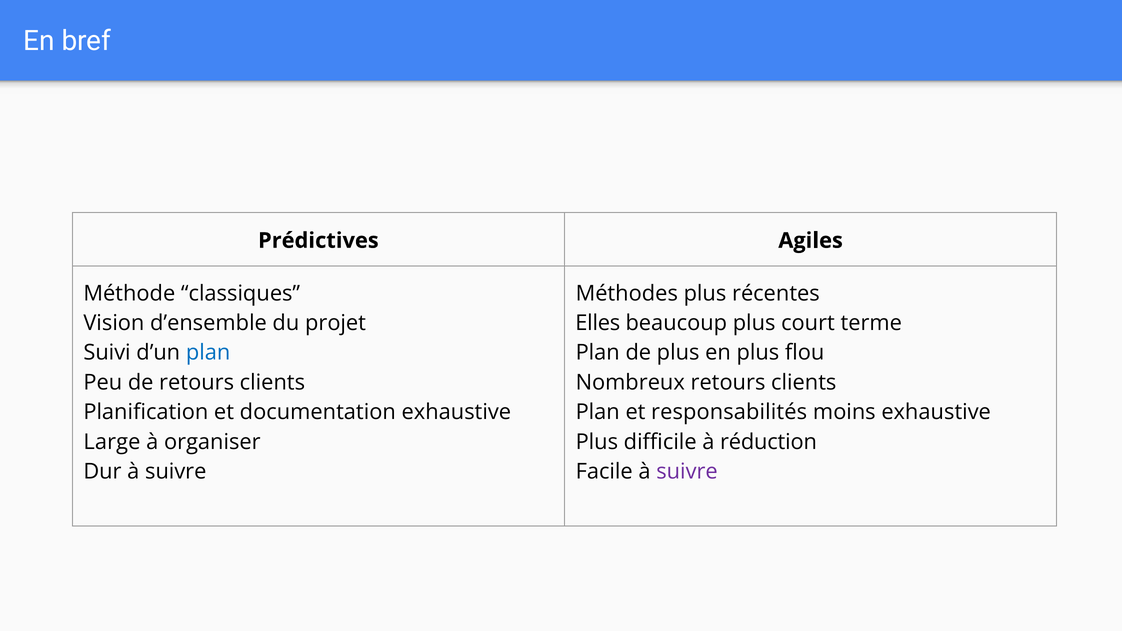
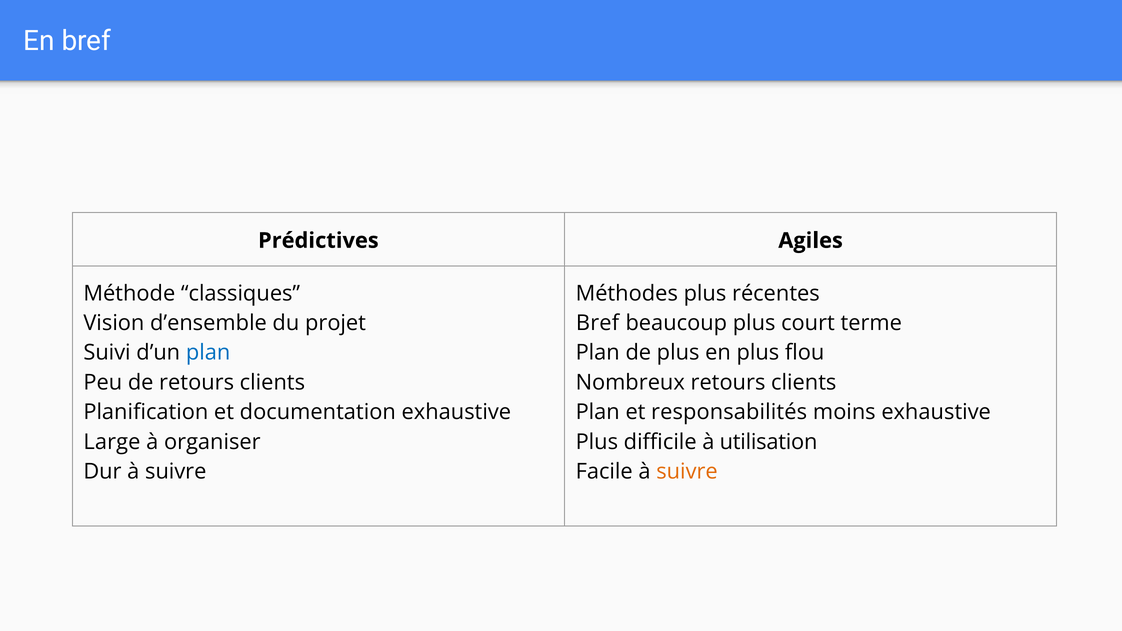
Elles: Elles -> Bref (598, 323)
réduction: réduction -> utilisation (769, 442)
suivre colour: purple -> orange (687, 472)
